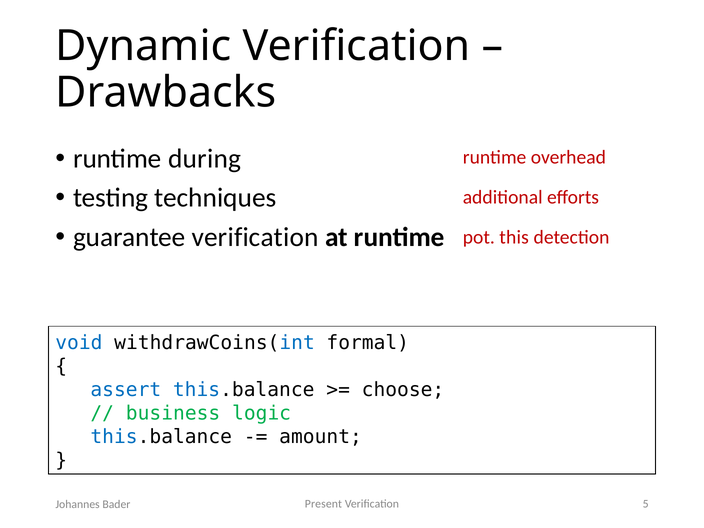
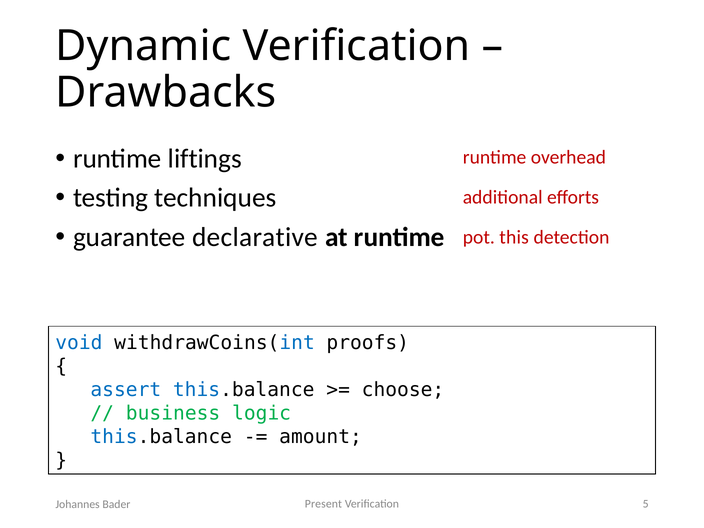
during: during -> liftings (205, 159)
guarantee verification: verification -> declarative (255, 237)
formal: formal -> proofs (368, 343)
